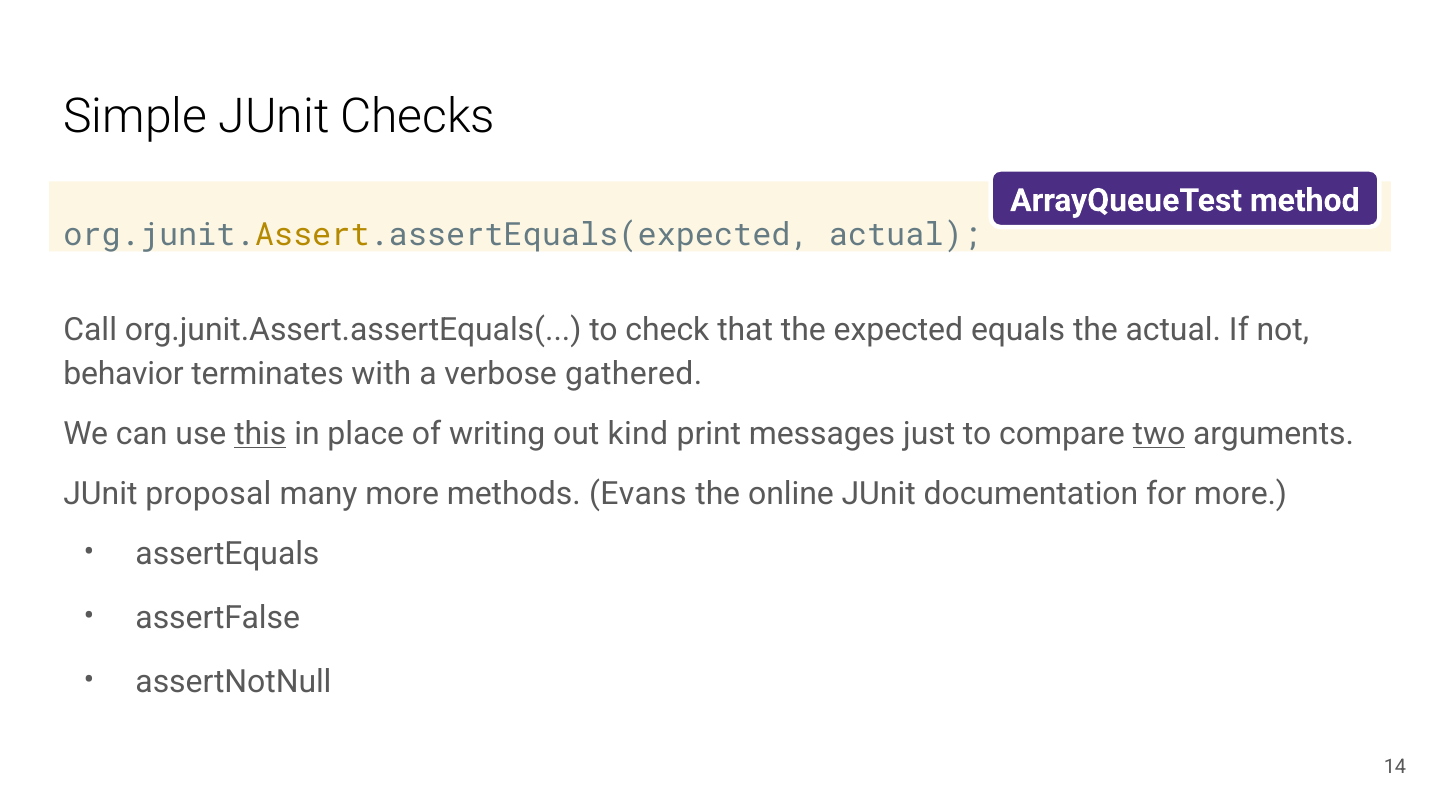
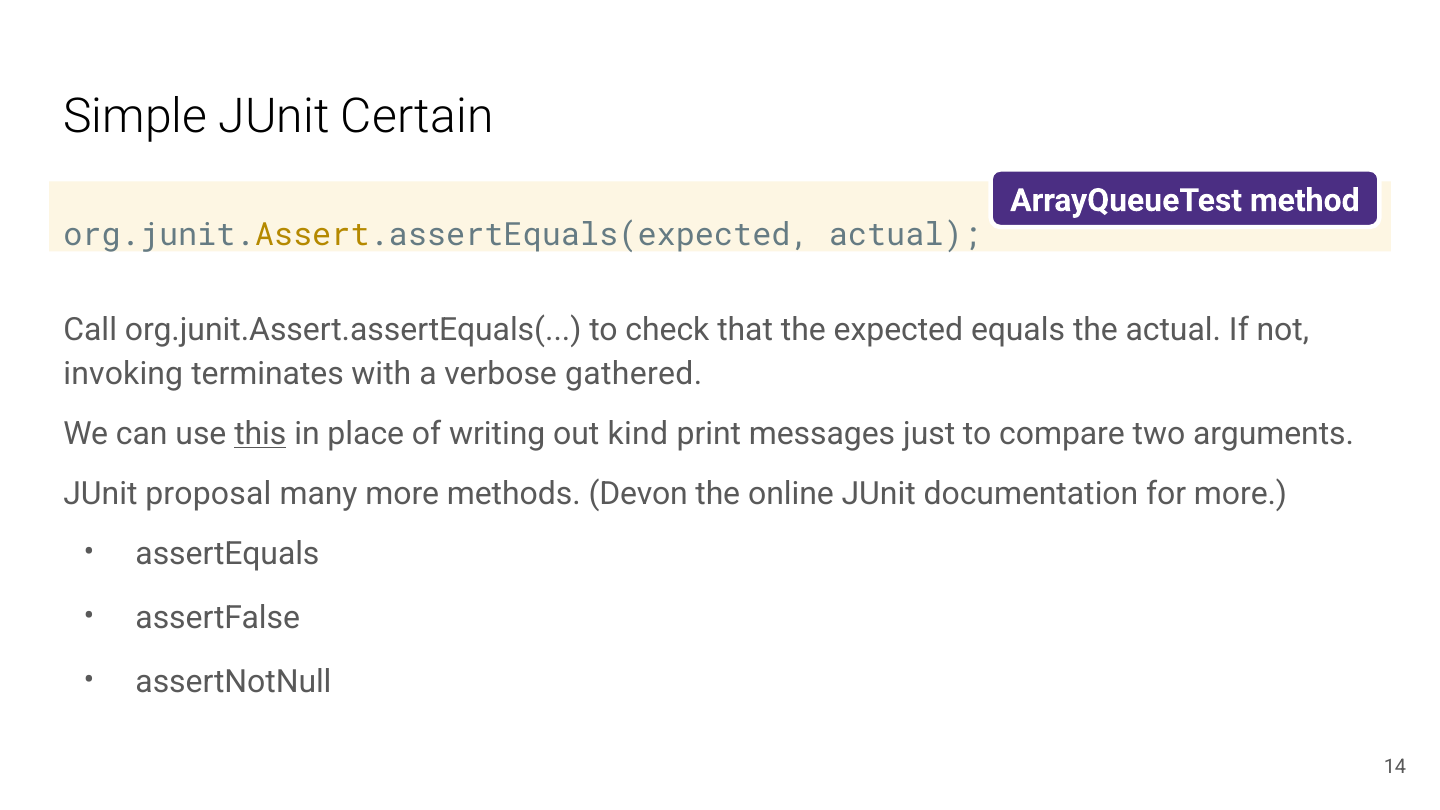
Checks: Checks -> Certain (417, 117)
behavior: behavior -> invoking (123, 374)
two underline: present -> none (1159, 434)
Evans: Evans -> Devon (638, 494)
